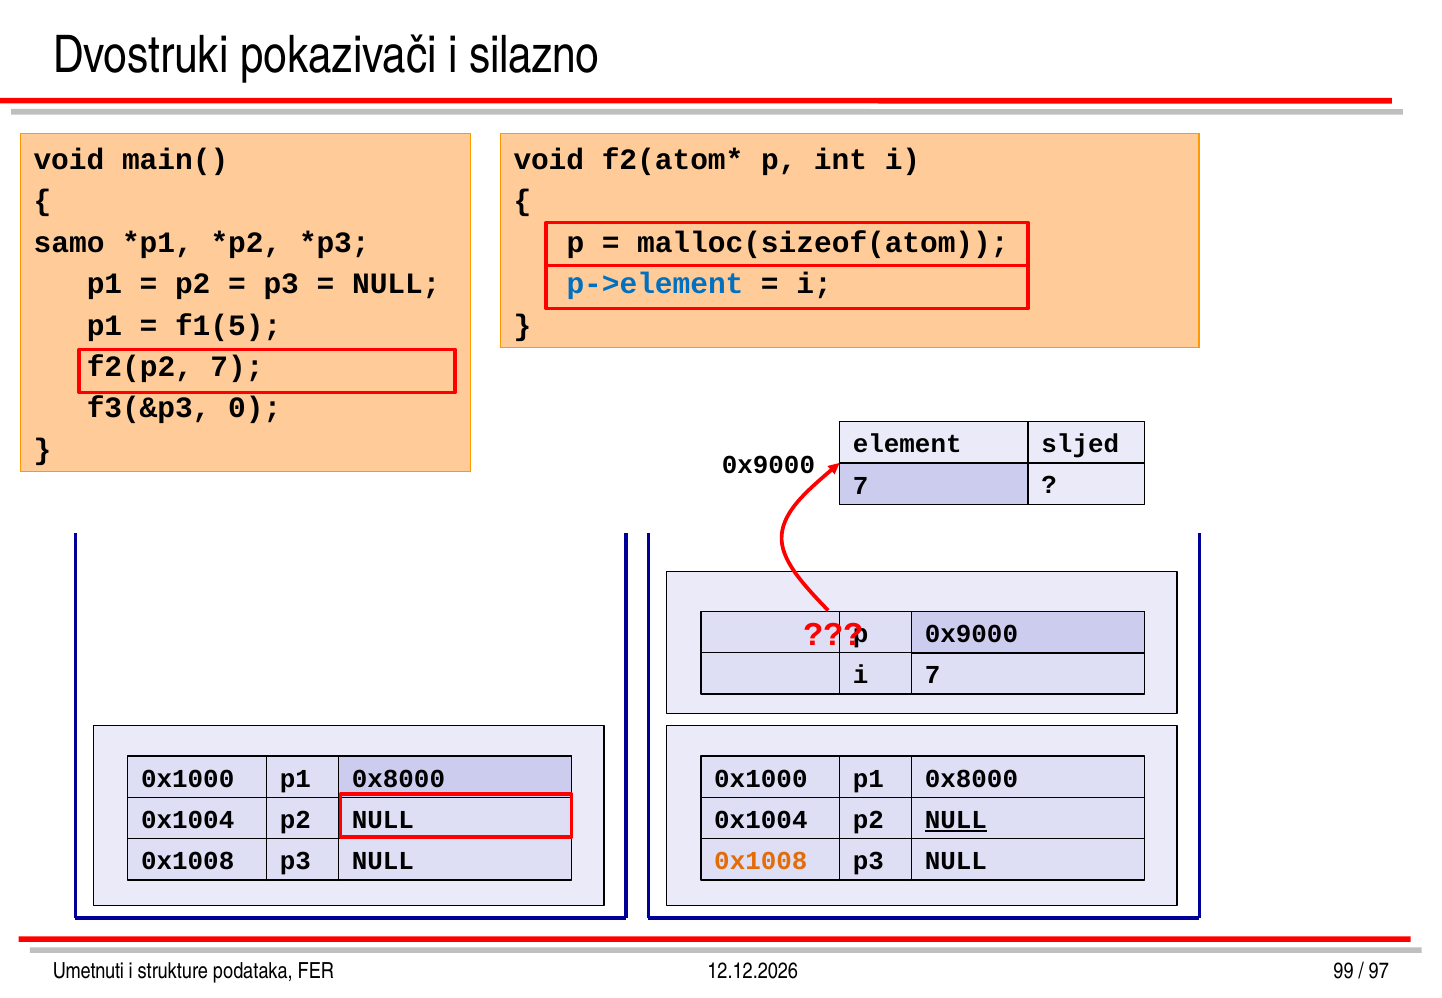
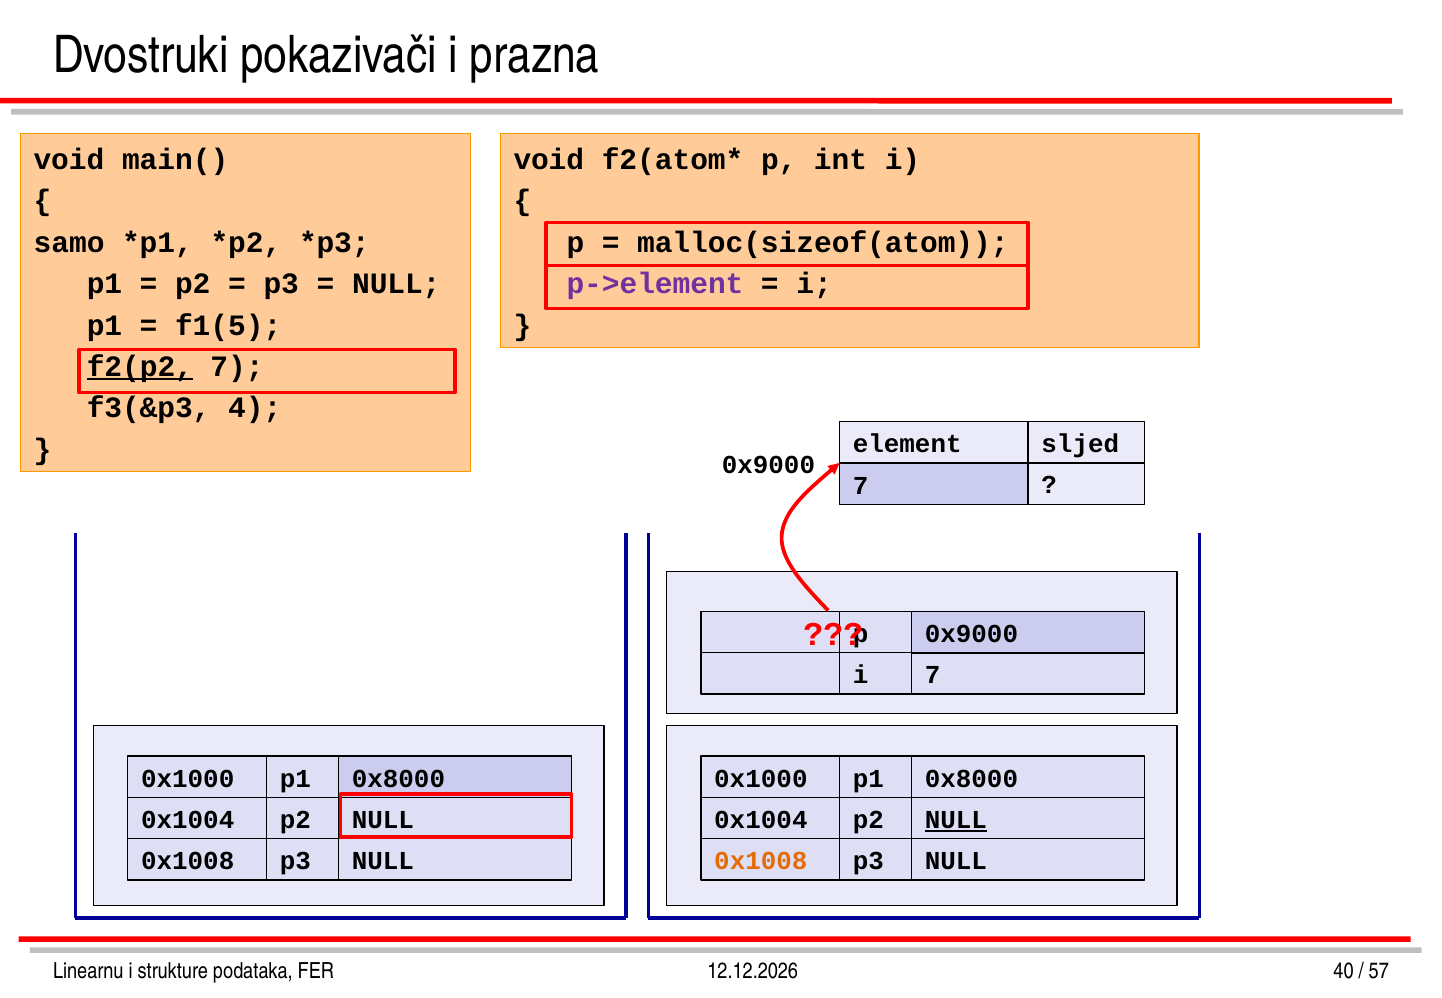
silazno: silazno -> prazna (535, 56)
p->element colour: blue -> purple (655, 284)
f2(p2 underline: none -> present (140, 367)
0: 0 -> 4 (255, 408)
Umetnuti: Umetnuti -> Linearnu (88, 971)
99: 99 -> 40 (1344, 971)
97: 97 -> 57 (1379, 971)
